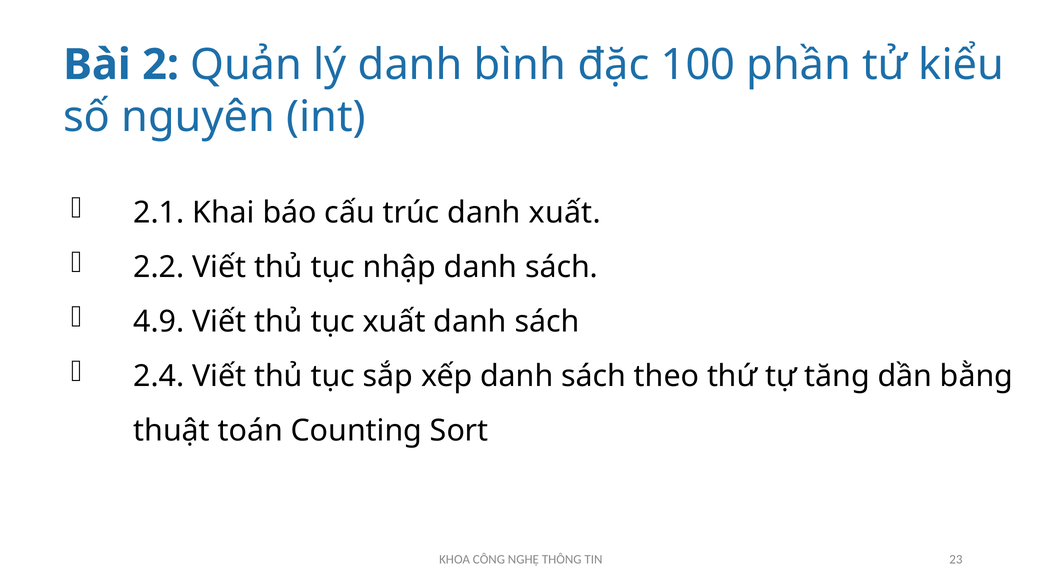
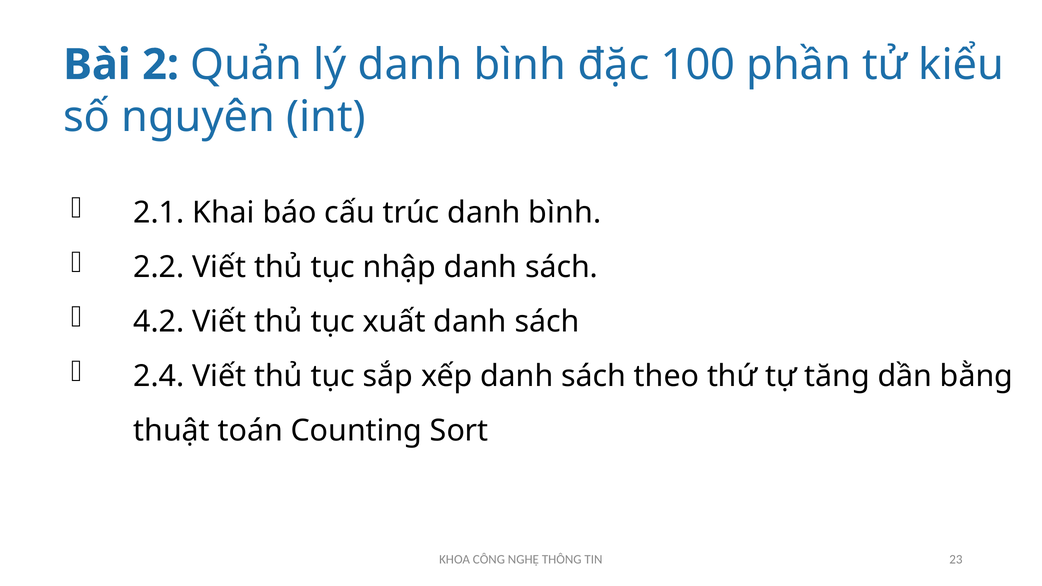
trúc danh xuất: xuất -> bình (565, 213)
4.9: 4.9 -> 4.2 (159, 322)
